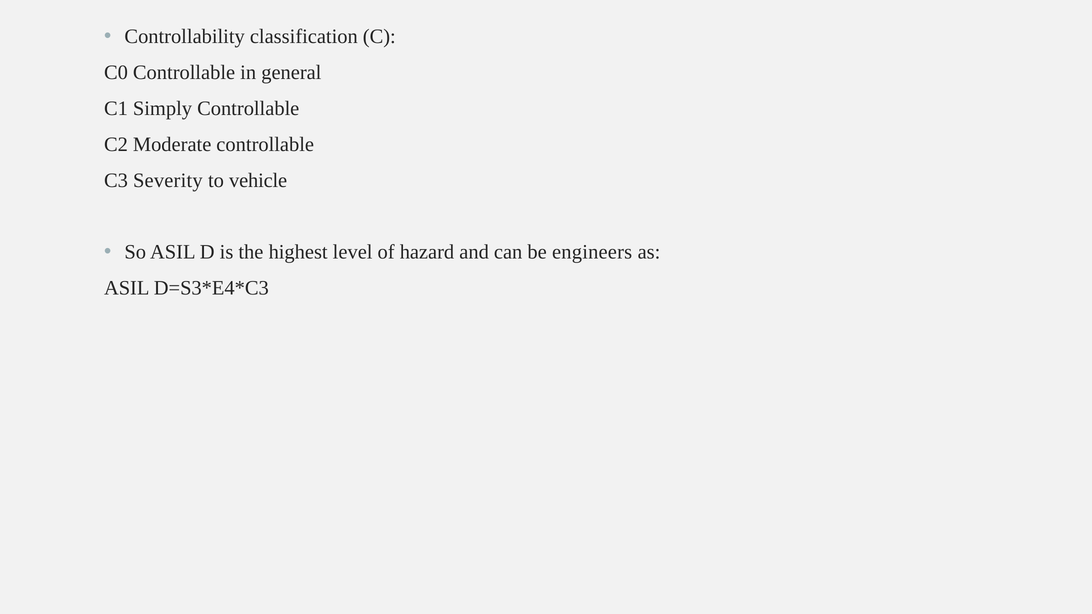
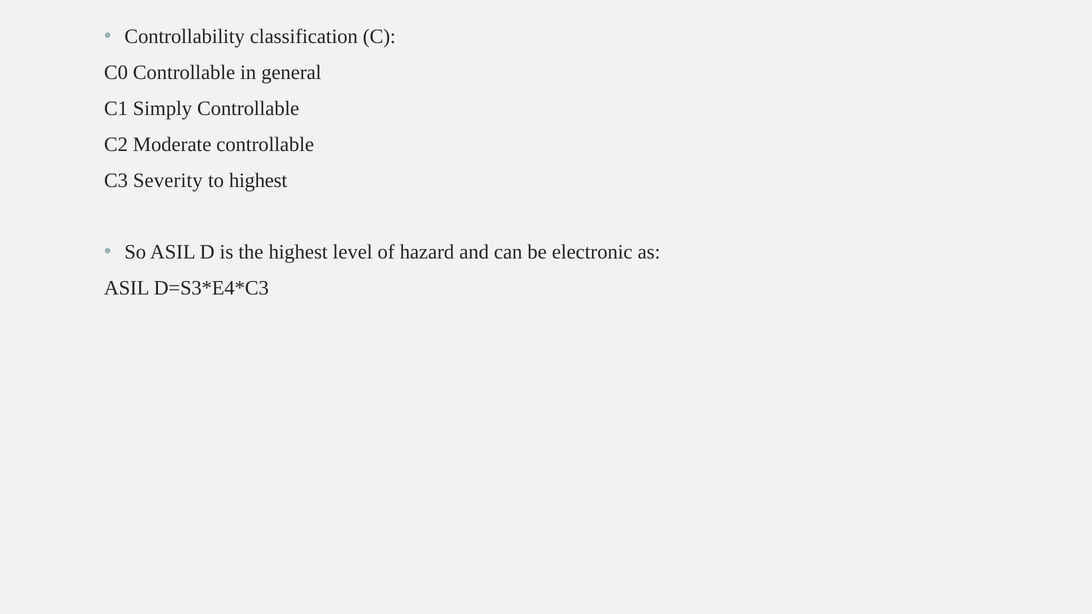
to vehicle: vehicle -> highest (258, 180)
engineers: engineers -> electronic (592, 252)
